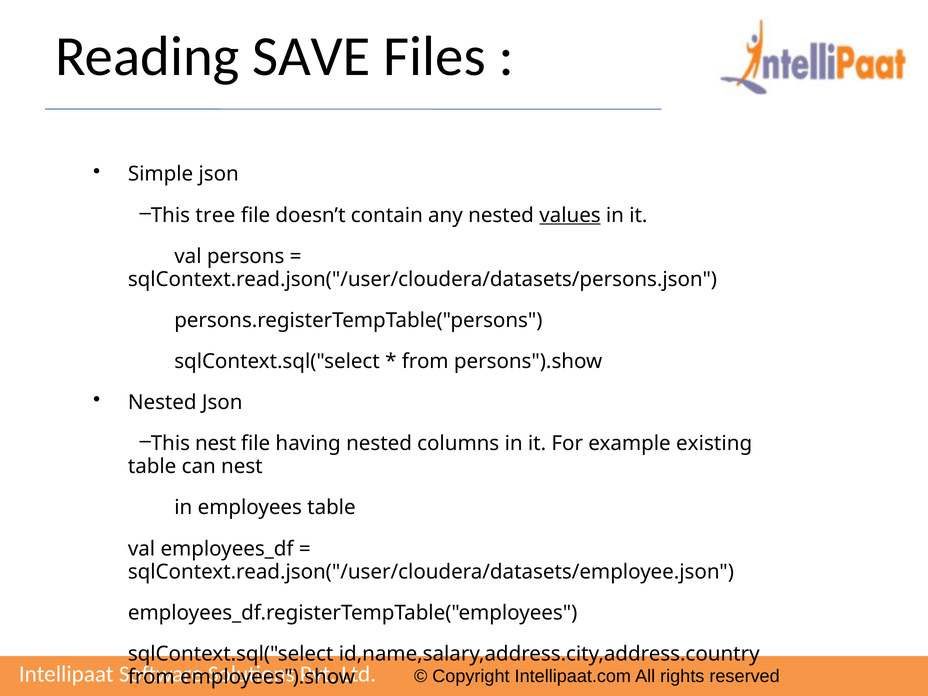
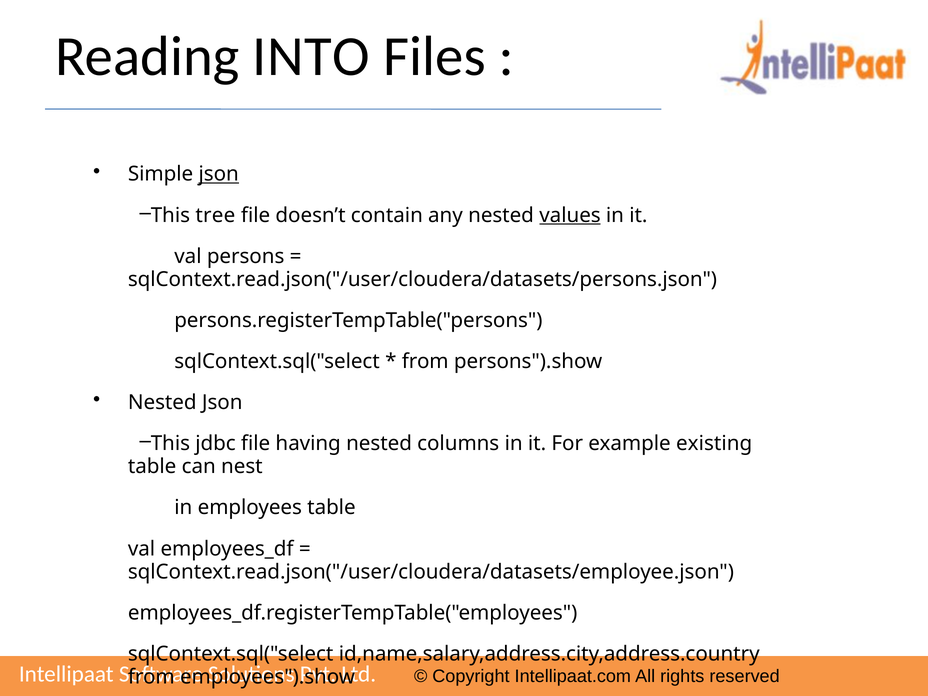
SAVE: SAVE -> INTO (311, 57)
json underline: none -> present (219, 174)
This nest: nest -> jdbc (215, 444)
